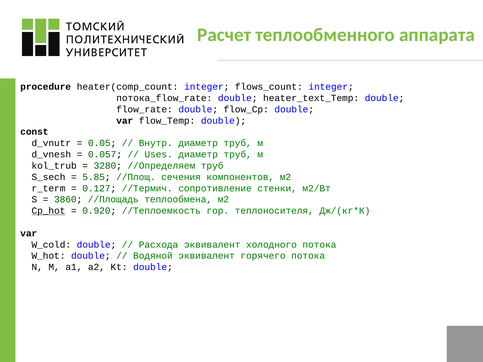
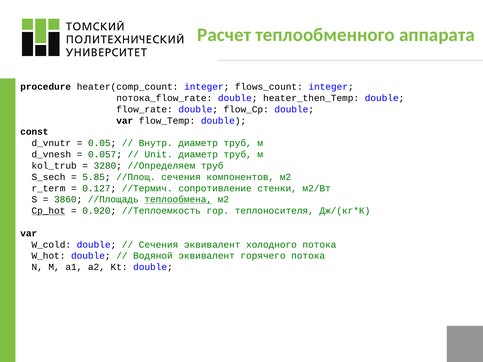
heater_text_Temp: heater_text_Temp -> heater_then_Temp (311, 98)
Uses: Uses -> Unit (159, 155)
теплообмена underline: none -> present (178, 200)
Расхода: Расхода -> Сечения (159, 245)
